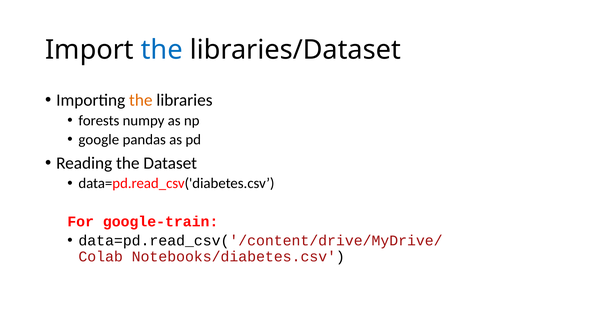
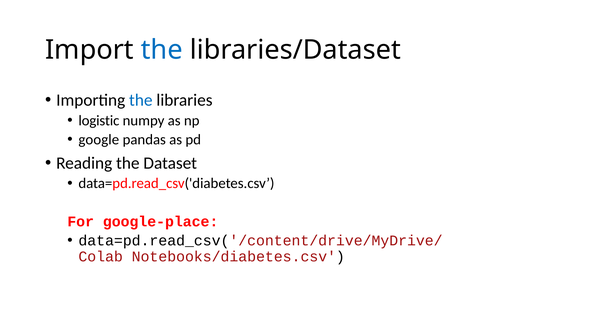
the colour: orange -> blue (141, 100)
forests: forests -> logistic (99, 120)
google-train: google-train -> google-place (161, 222)
